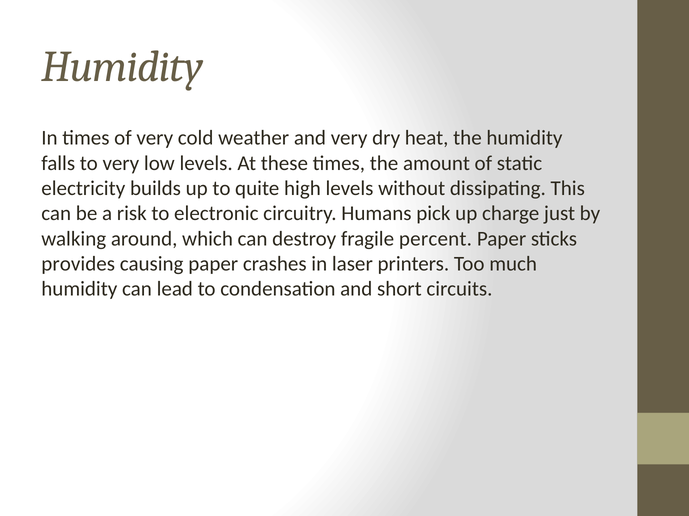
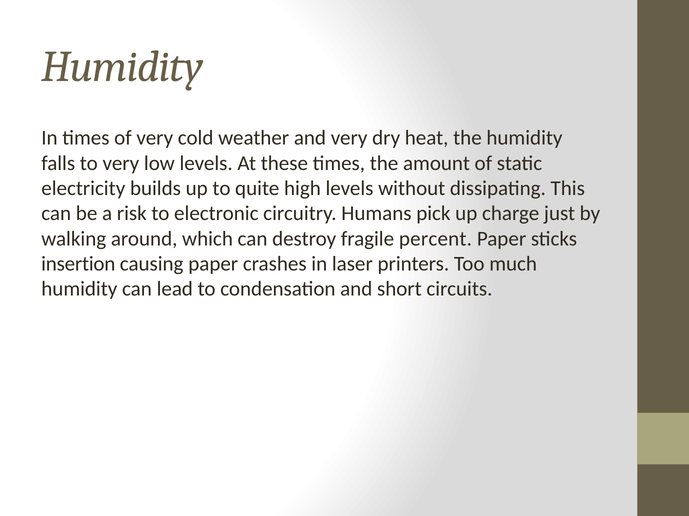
provides: provides -> insertion (78, 264)
